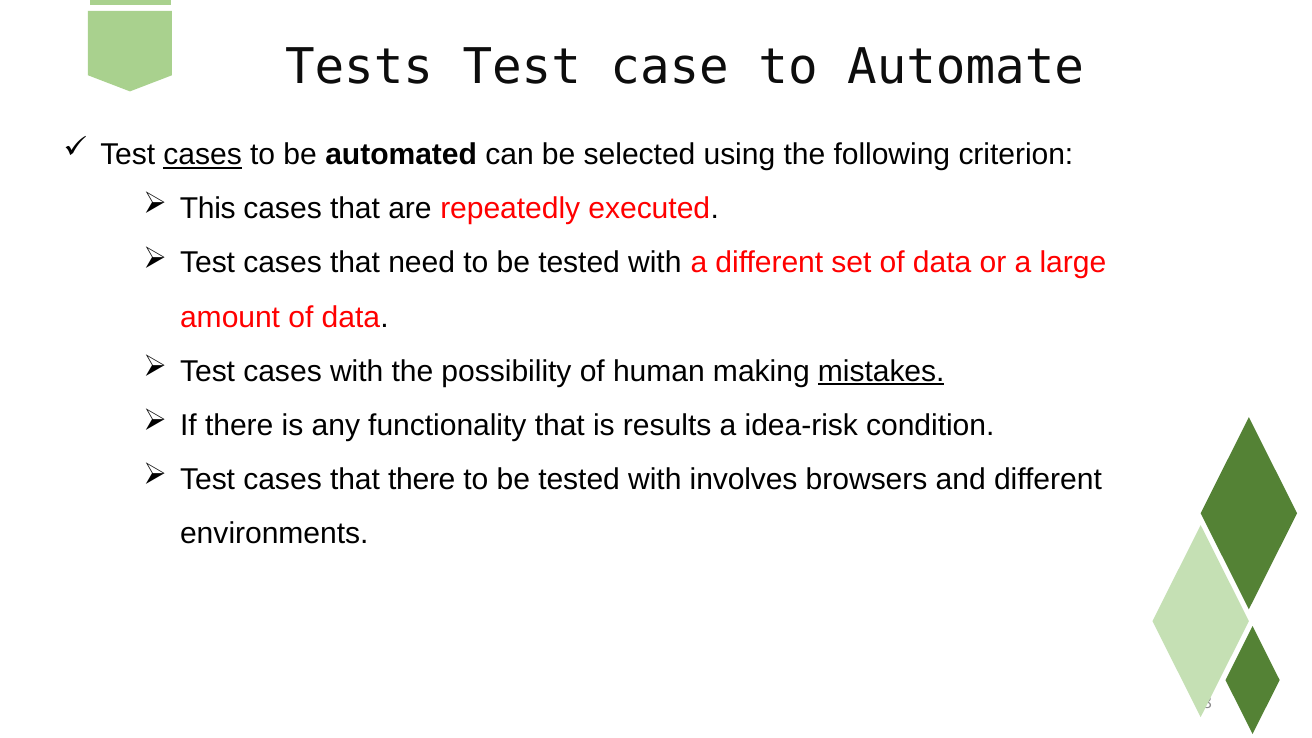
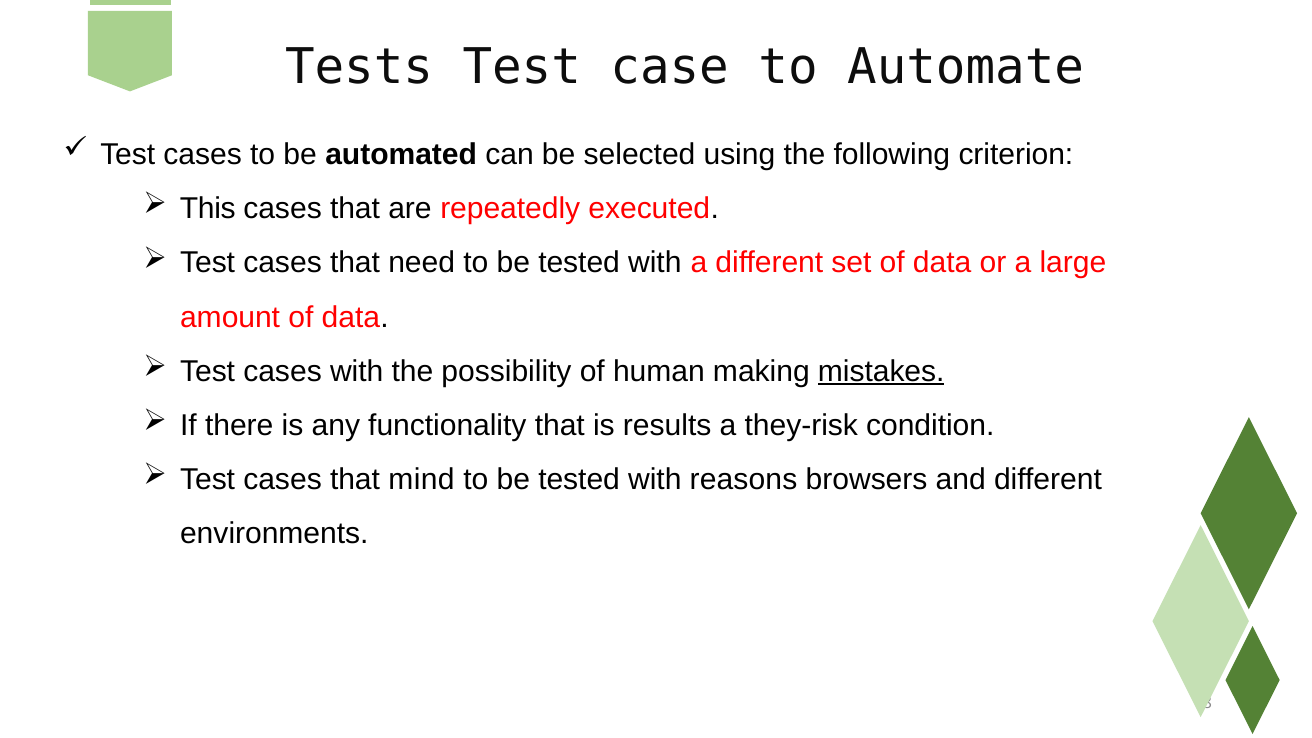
cases underline: present -> none (203, 155)
idea-risk: idea-risk -> they-risk (801, 425)
that there: there -> mind (421, 479)
involves: involves -> reasons (744, 479)
